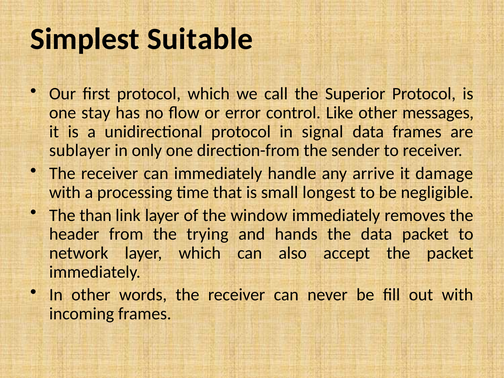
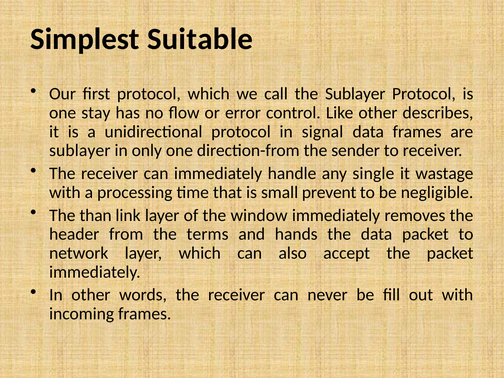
the Superior: Superior -> Sublayer (355, 94)
messages: messages -> describes (438, 113)
arrive: arrive -> single (373, 173)
damage: damage -> wastage (444, 173)
longest: longest -> prevent (329, 192)
trying: trying -> terms (208, 234)
